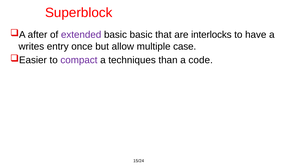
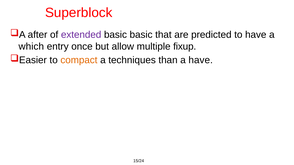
interlocks: interlocks -> predicted (211, 35)
writes: writes -> which (31, 47)
case: case -> fixup (185, 47)
compact colour: purple -> orange (79, 60)
a code: code -> have (201, 60)
